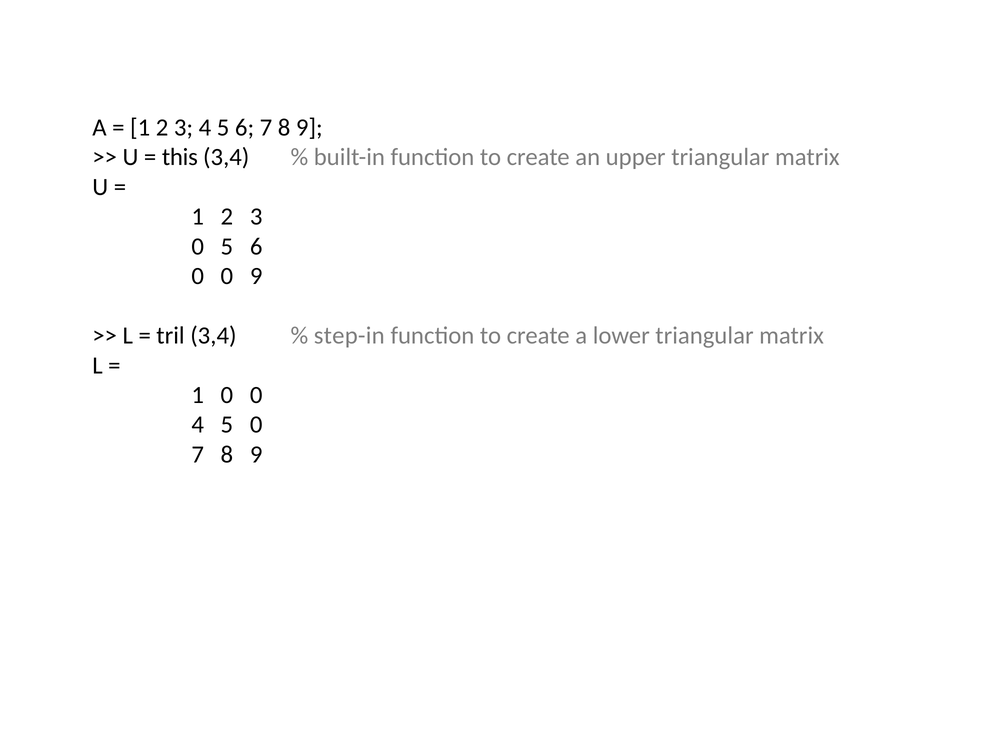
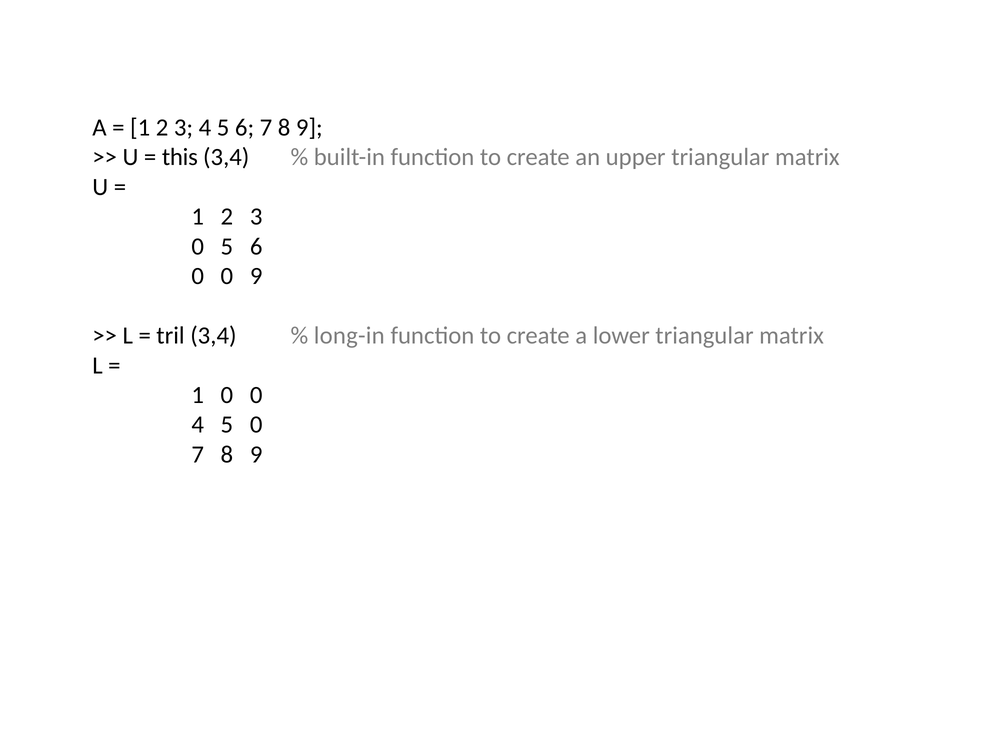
step-in: step-in -> long-in (349, 336)
